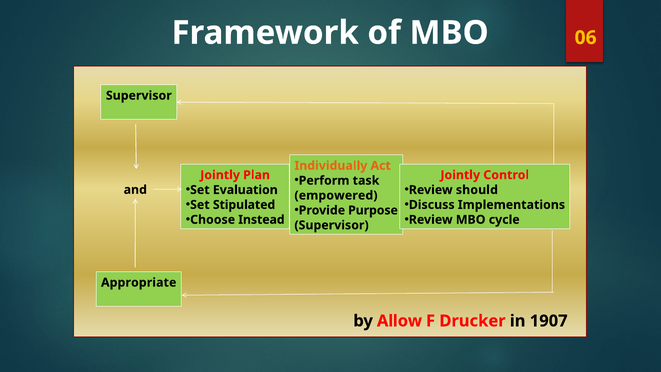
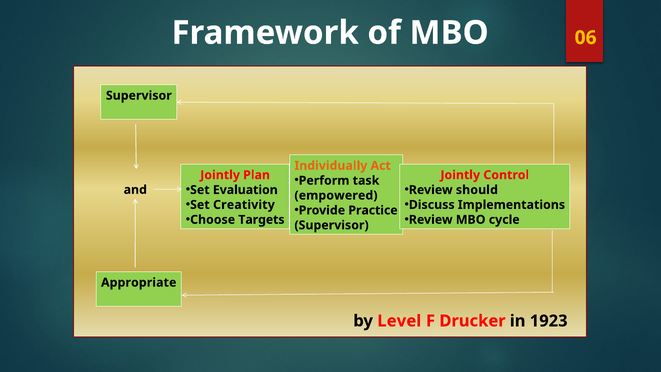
Stipulated: Stipulated -> Creativity (244, 205)
Purpose: Purpose -> Practice (373, 210)
Instead: Instead -> Targets (261, 220)
Allow: Allow -> Level (399, 321)
1907: 1907 -> 1923 (549, 321)
